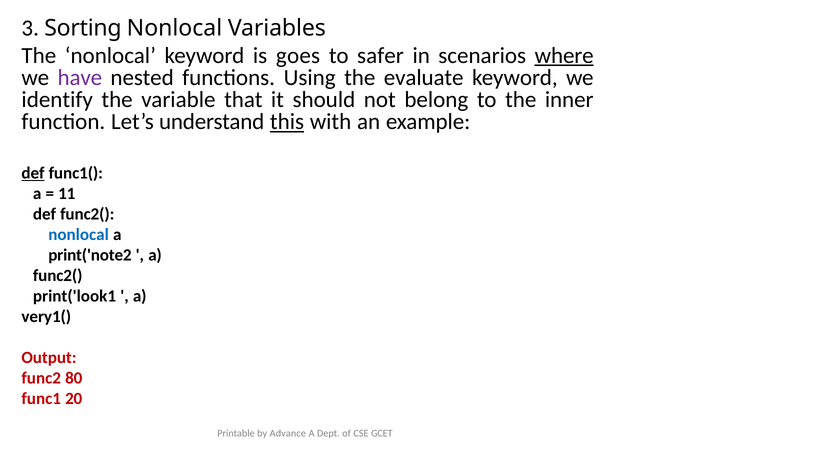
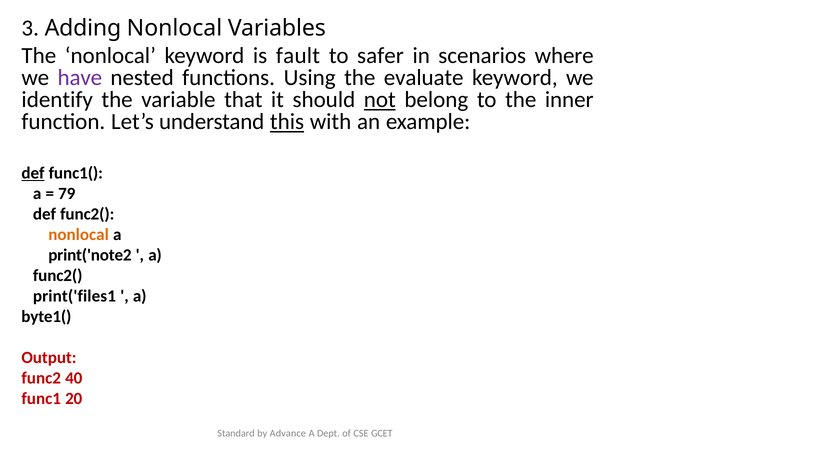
Sorting: Sorting -> Adding (83, 28)
goes: goes -> fault (298, 55)
where underline: present -> none (564, 55)
not underline: none -> present (380, 100)
11: 11 -> 79 (67, 193)
nonlocal colour: blue -> orange (79, 234)
print('look1: print('look1 -> print('files1 (74, 296)
very1(: very1( -> byte1( (46, 316)
80: 80 -> 40 (74, 378)
Printable: Printable -> Standard (236, 433)
